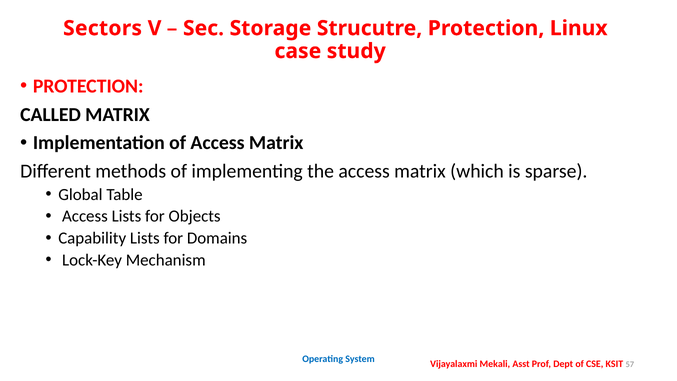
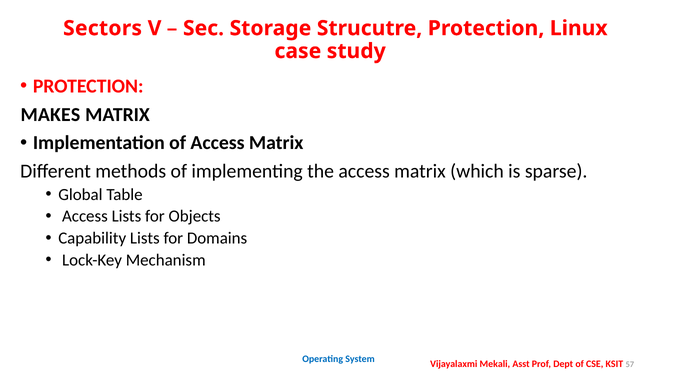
CALLED: CALLED -> MAKES (50, 114)
